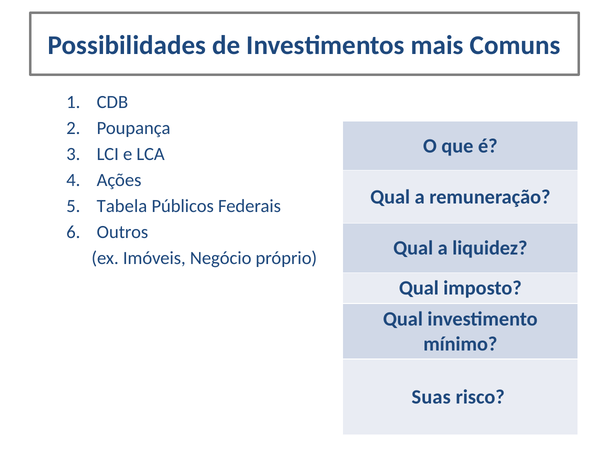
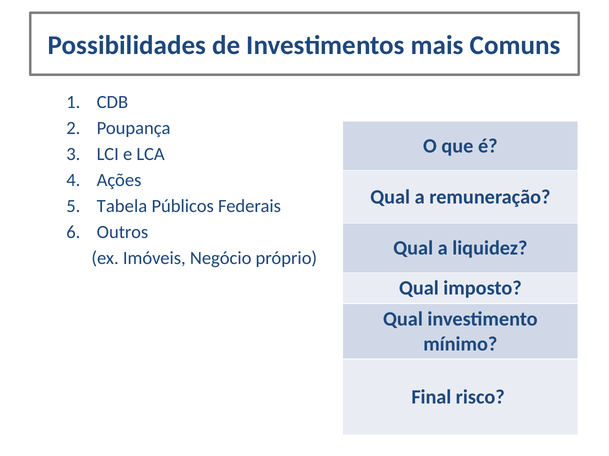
Suas: Suas -> Final (431, 398)
